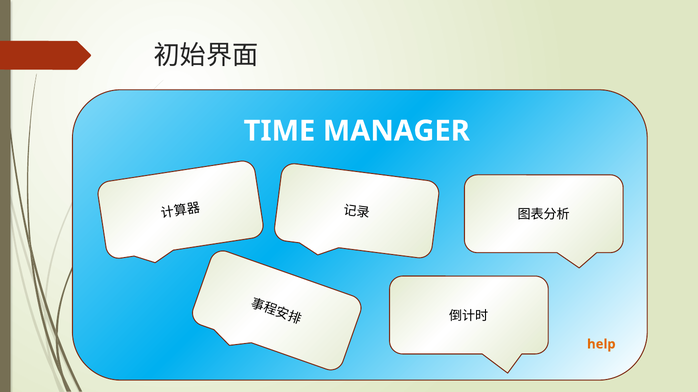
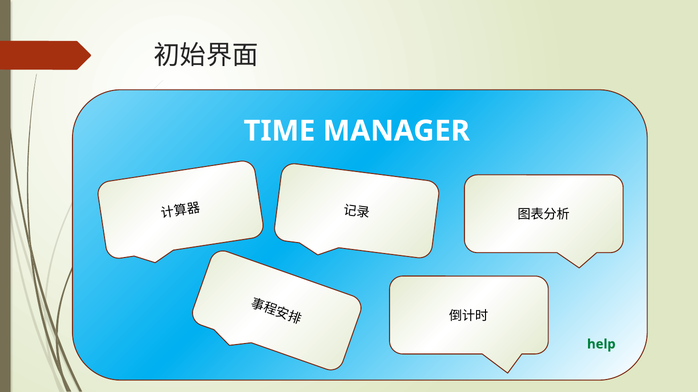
help colour: orange -> green (601, 345)
